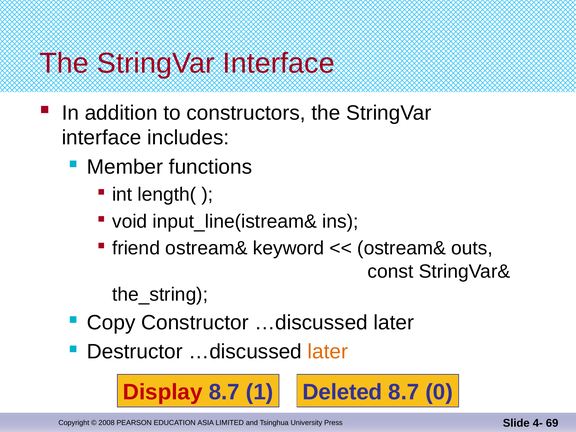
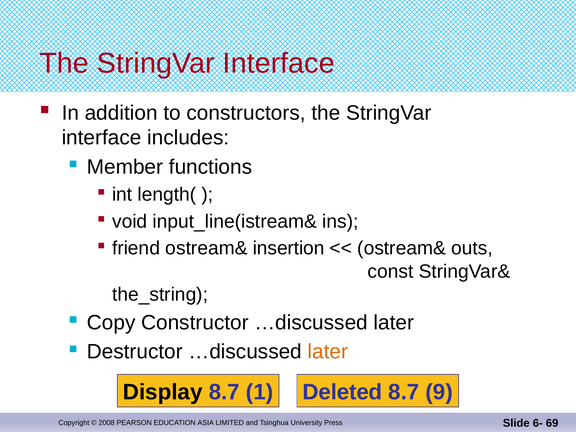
keyword: keyword -> insertion (289, 248)
Display colour: red -> black (163, 392)
0: 0 -> 9 (439, 392)
4-: 4- -> 6- (538, 423)
